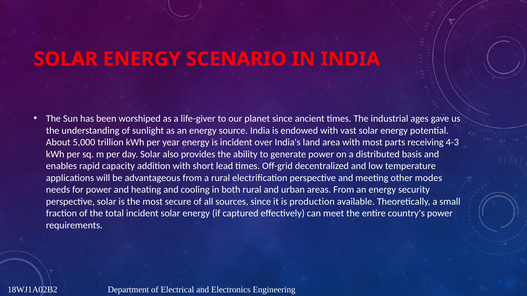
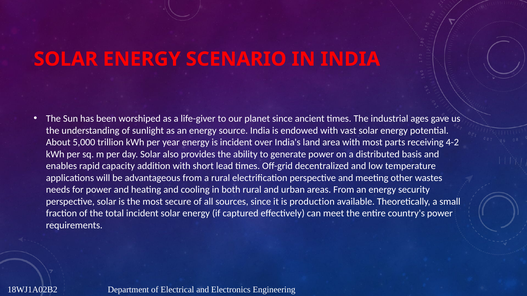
4-3: 4-3 -> 4-2 (452, 142)
modes: modes -> wastes (429, 178)
